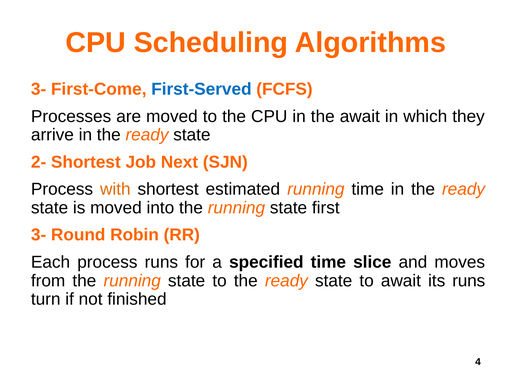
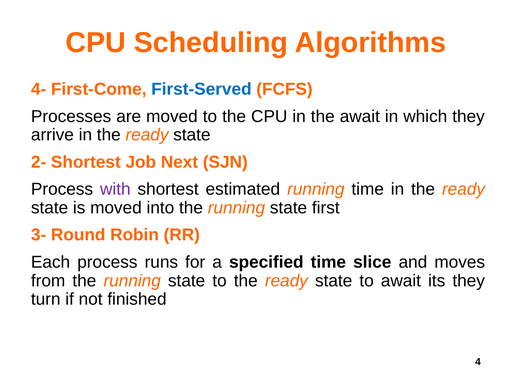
3-: 3- -> 4- (39, 89)
with colour: orange -> purple (115, 189)
its runs: runs -> they (469, 281)
